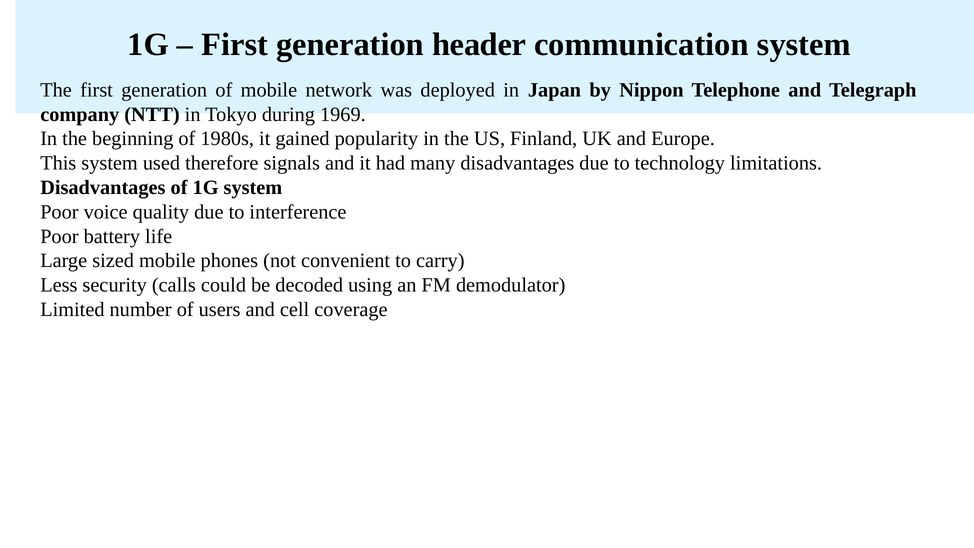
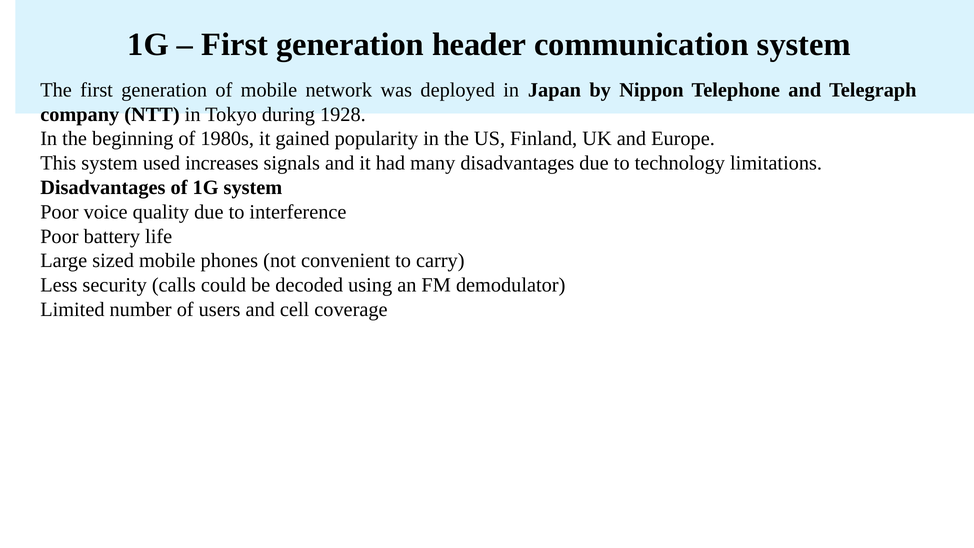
1969: 1969 -> 1928 (343, 114)
therefore: therefore -> increases (222, 163)
